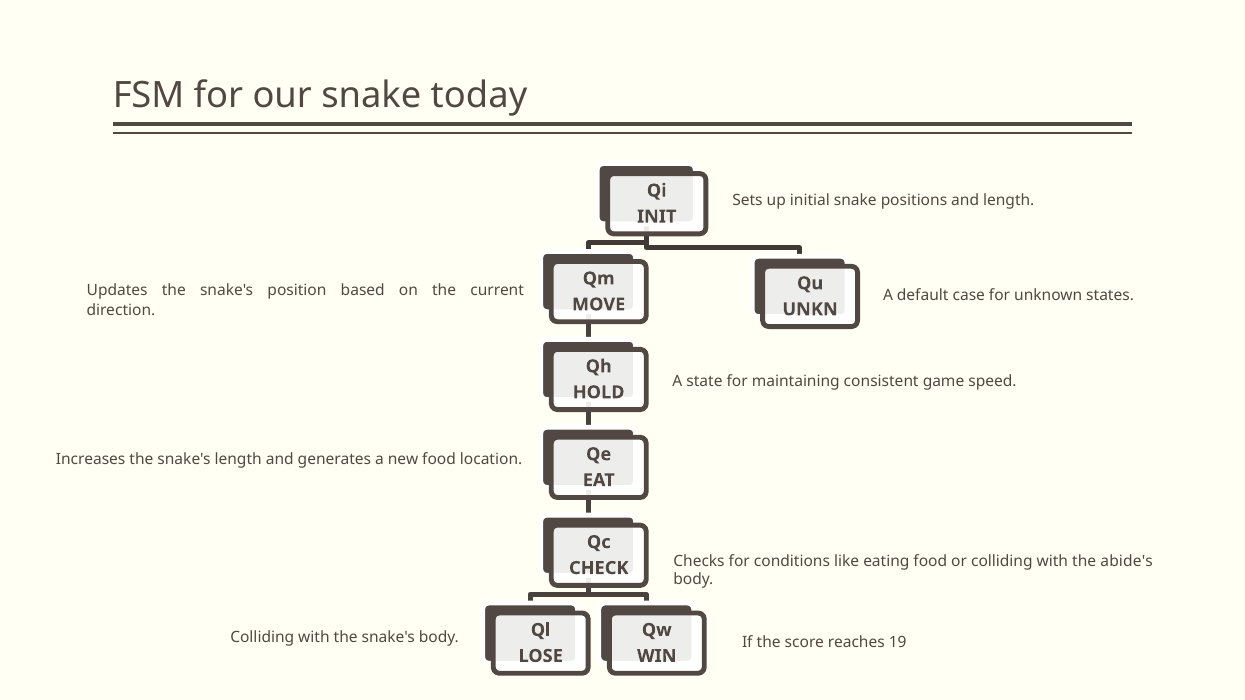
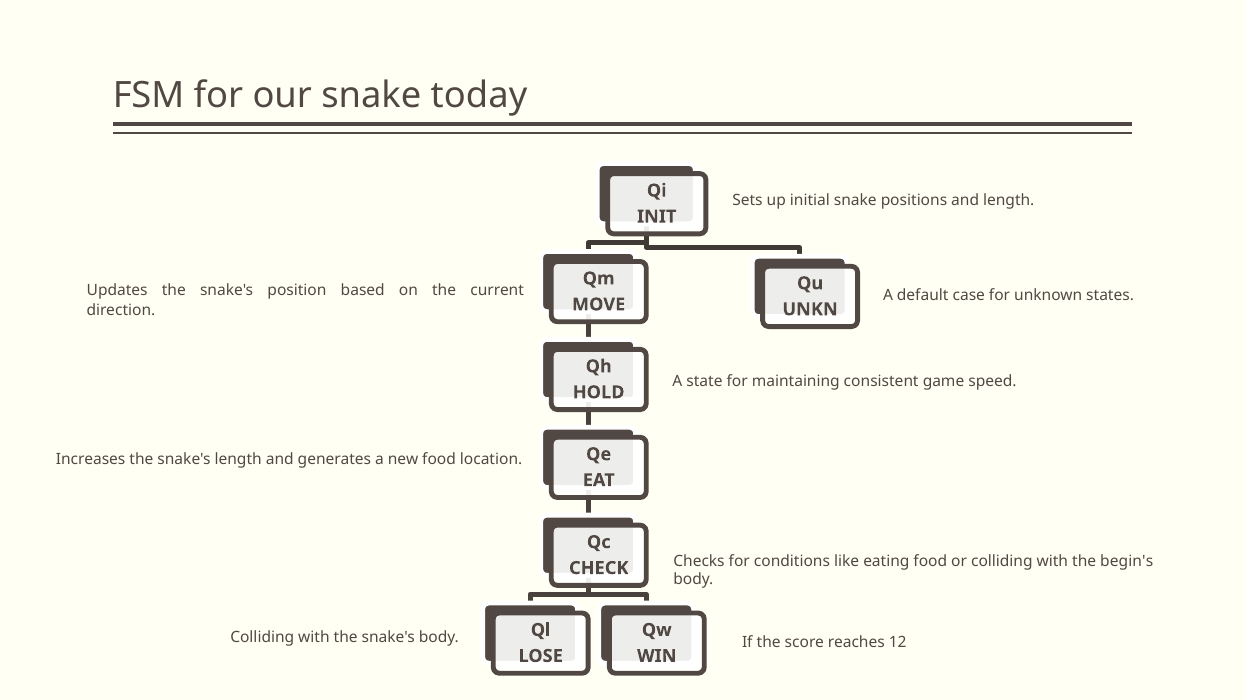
abide's: abide's -> begin's (1127, 561)
19: 19 -> 12 (898, 643)
